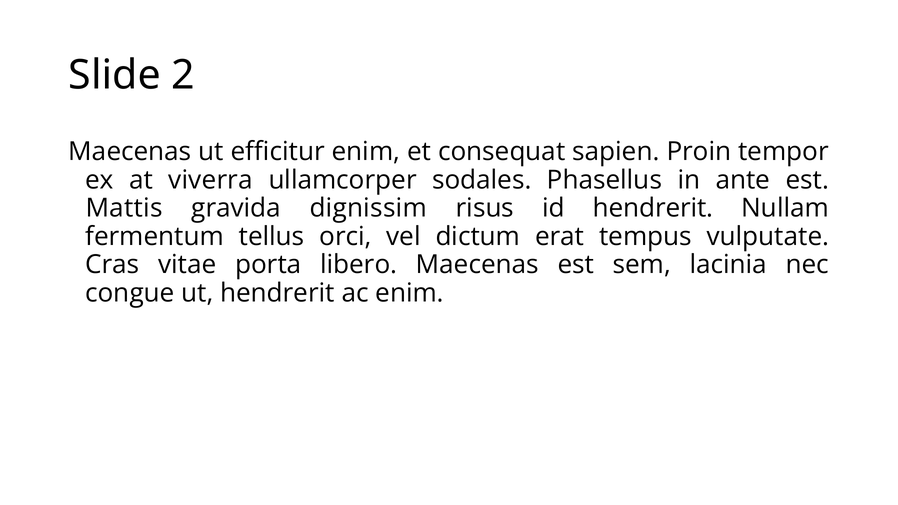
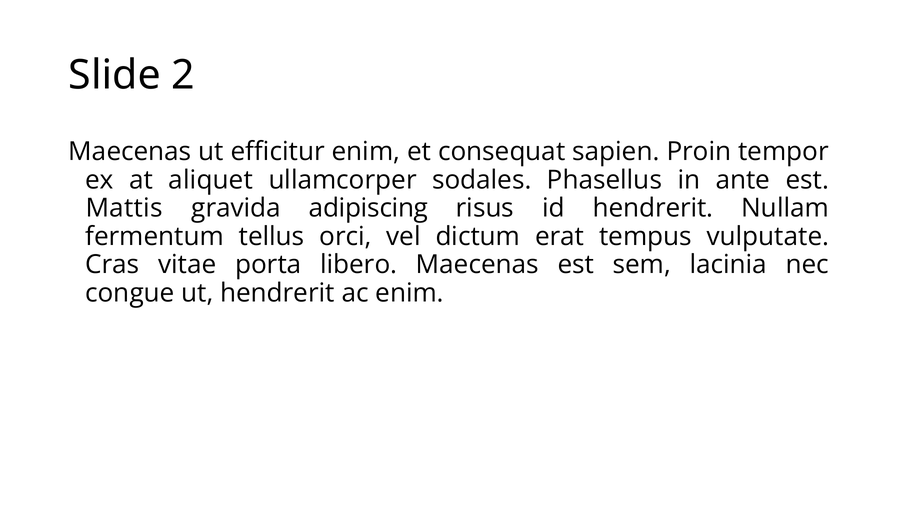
viverra: viverra -> aliquet (211, 180)
dignissim: dignissim -> adipiscing (369, 208)
